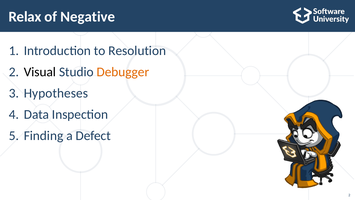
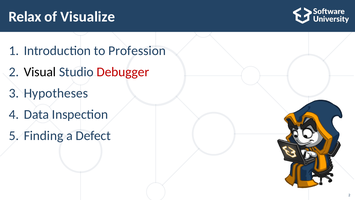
Negative: Negative -> Visualize (88, 17)
Resolution: Resolution -> Profession (137, 51)
Debugger colour: orange -> red (123, 72)
